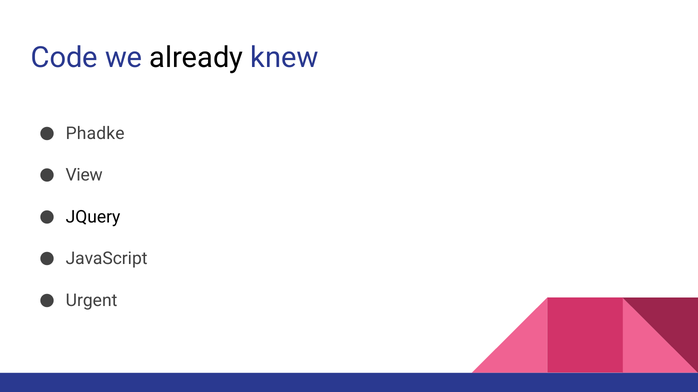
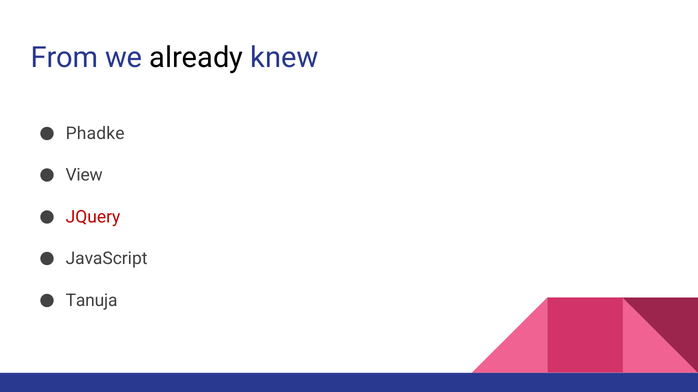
Code: Code -> From (64, 58)
JQuery colour: black -> red (93, 217)
Urgent: Urgent -> Tanuja (92, 301)
